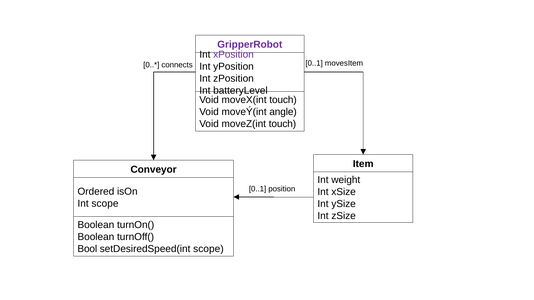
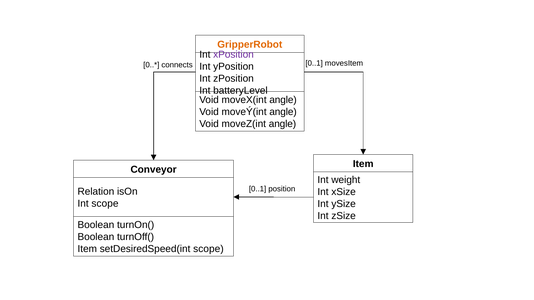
GripperRobot colour: purple -> orange (250, 45)
moveX(int touch: touch -> angle (283, 100)
moveZ(int touch: touch -> angle (282, 124)
Ordered: Ordered -> Relation (96, 192)
Bool: Bool -> Item (87, 249)
